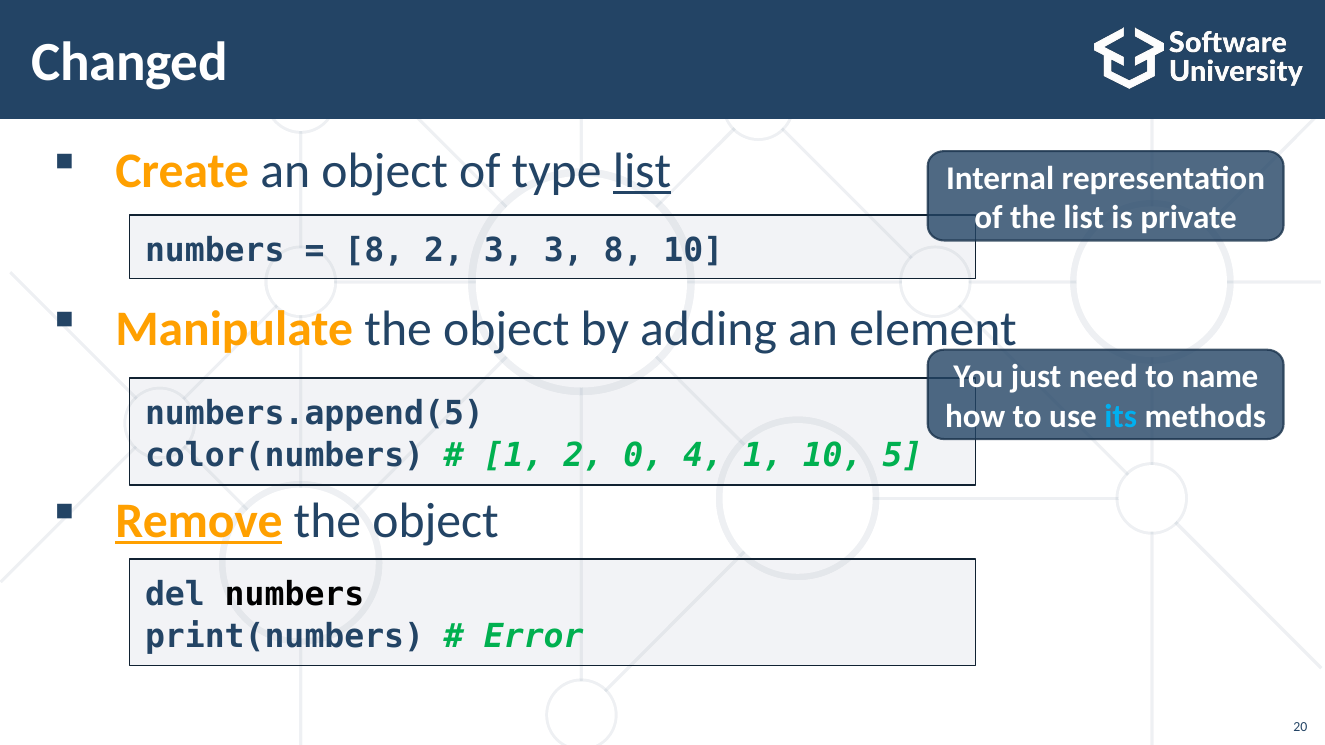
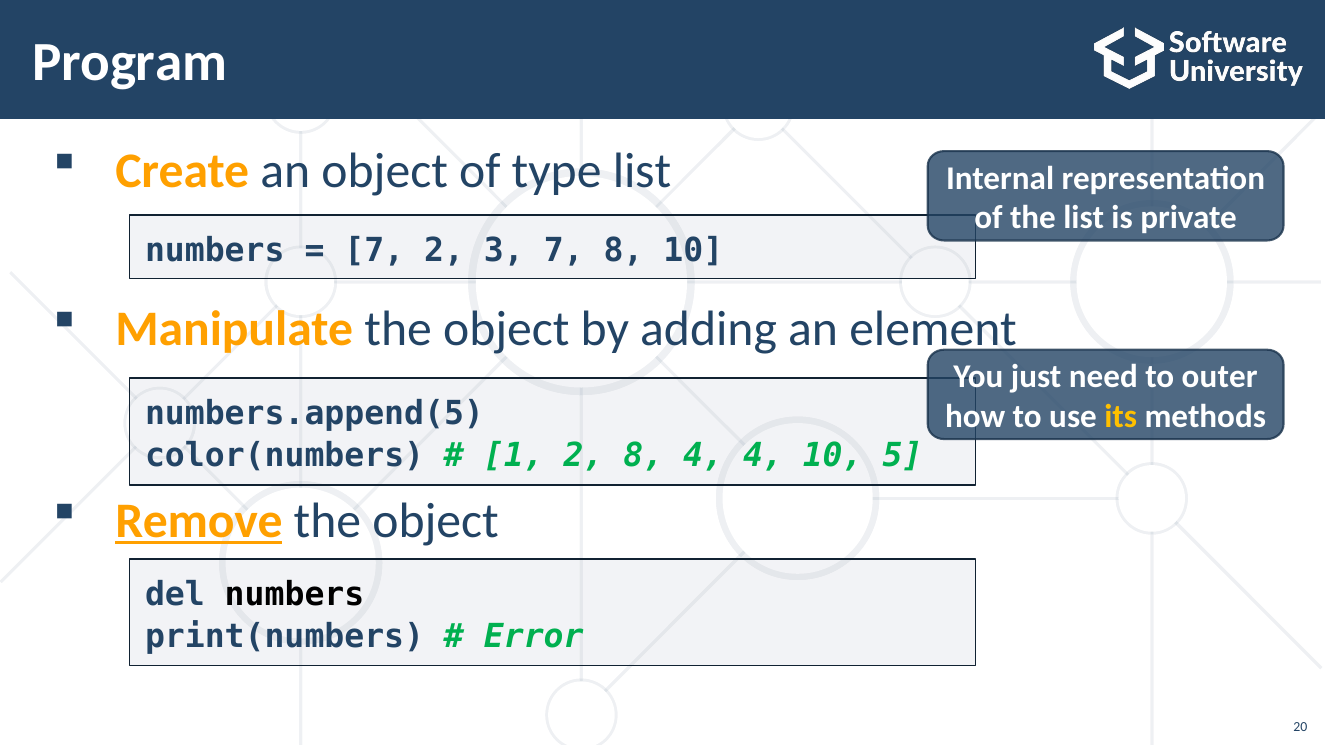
Changed: Changed -> Program (130, 63)
list underline: present -> none (642, 171)
8: 8 -> 7 (374, 251)
3 3: 3 -> 7 (564, 251)
name: name -> outer (1220, 377)
its colour: light blue -> yellow (1121, 417)
2 0: 0 -> 8 (643, 456)
4 1: 1 -> 4 (763, 456)
